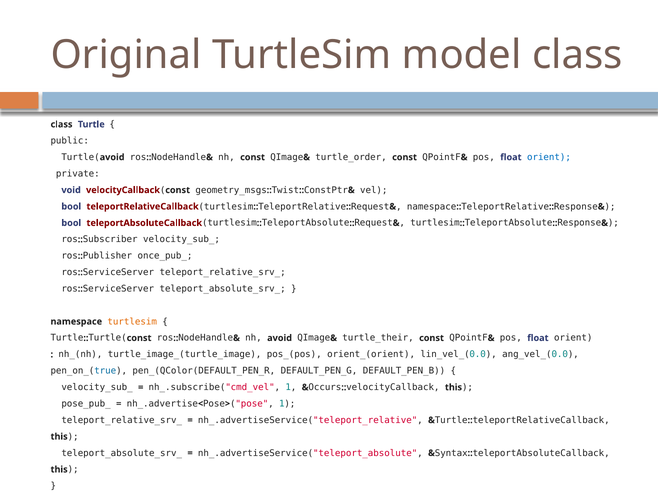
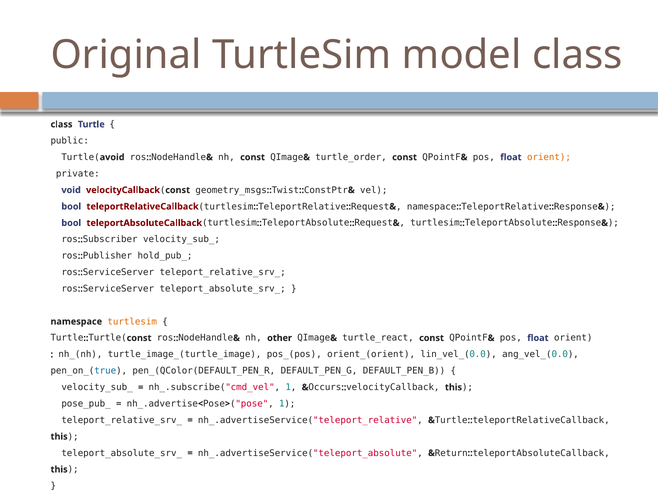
orient colour: blue -> orange (549, 157)
once_pub_: once_pub_ -> hold_pub_ (165, 256)
nh avoid: avoid -> other (280, 338)
turtle_their: turtle_their -> turtle_react (378, 338)
Syntax: Syntax -> Return (451, 453)
